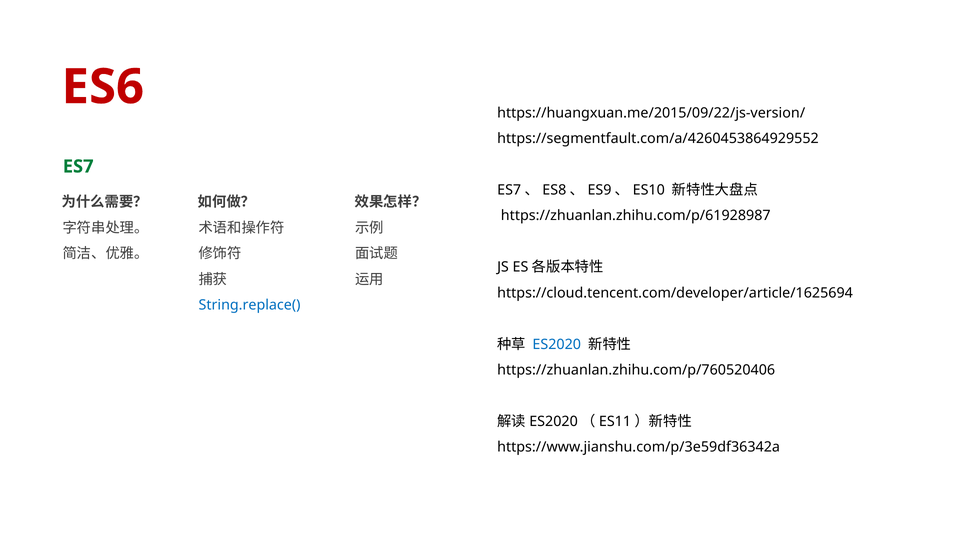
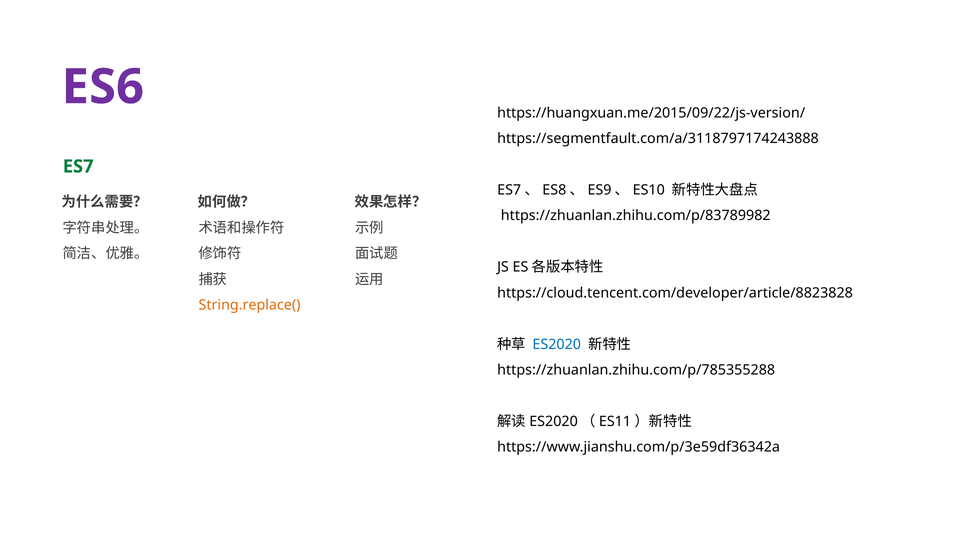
ES6 colour: red -> purple (103, 87)
https://segmentfault.com/a/4260453864929552: https://segmentfault.com/a/4260453864929552 -> https://segmentfault.com/a/3118797174243888 (658, 139)
https://zhuanlan.zhihu.com/p/61928987: https://zhuanlan.zhihu.com/p/61928987 -> https://zhuanlan.zhihu.com/p/83789982 (636, 216)
https://cloud.tencent.com/developer/article/1625694: https://cloud.tencent.com/developer/article/1625694 -> https://cloud.tencent.com/developer/article/8823828 (675, 293)
String.replace( colour: blue -> orange (250, 305)
https://zhuanlan.zhihu.com/p/760520406: https://zhuanlan.zhihu.com/p/760520406 -> https://zhuanlan.zhihu.com/p/785355288 (636, 370)
